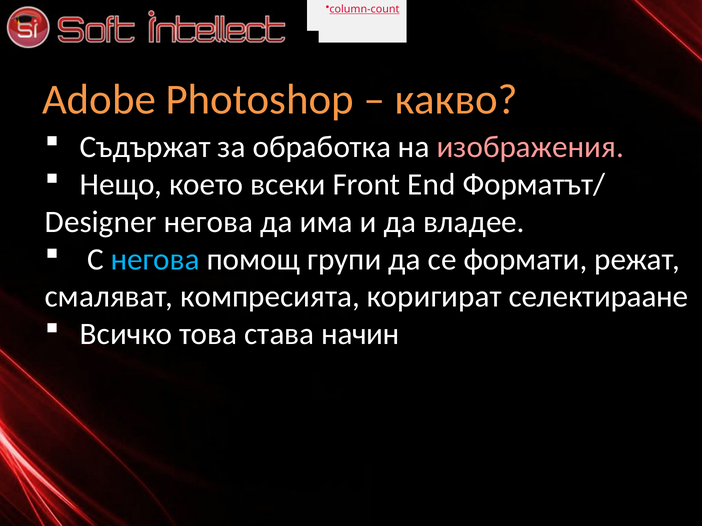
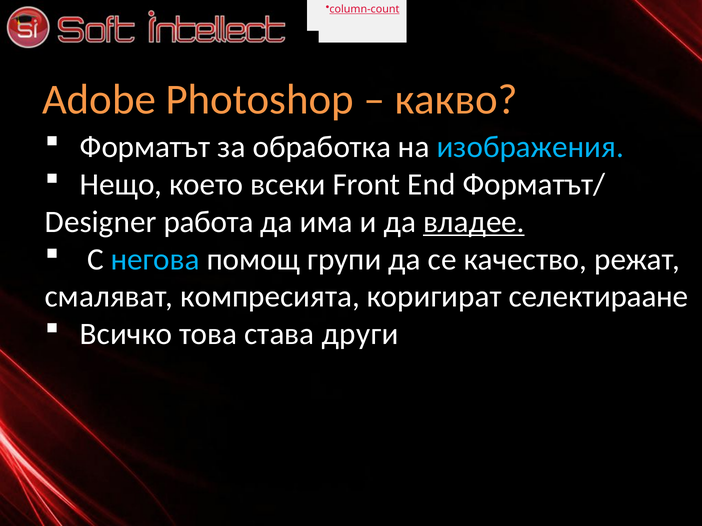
Съдържат: Съдържат -> Форматът (145, 147)
изображения colour: pink -> light blue (530, 147)
Designer негова: негова -> работа (209, 222)
владее underline: none -> present (474, 222)
формати: формати -> качество (525, 260)
начин: начин -> други (360, 334)
